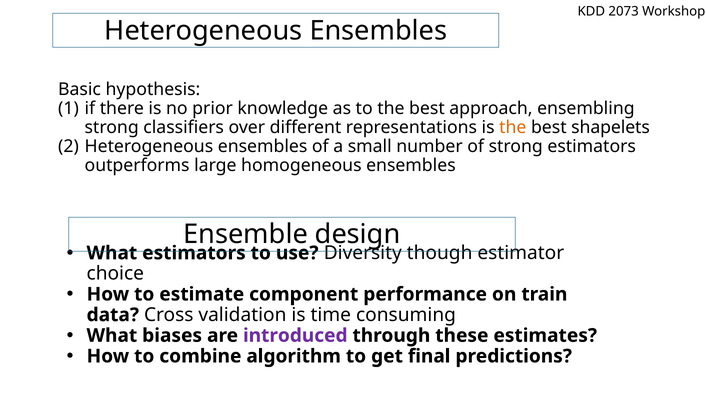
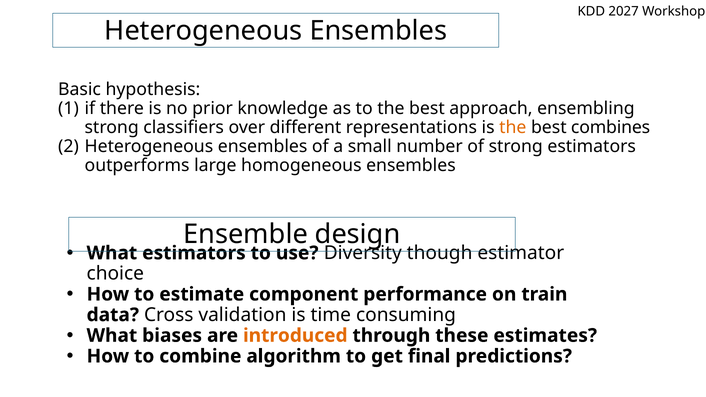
2073: 2073 -> 2027 (624, 11)
shapelets: shapelets -> combines (611, 128)
introduced colour: purple -> orange (295, 336)
